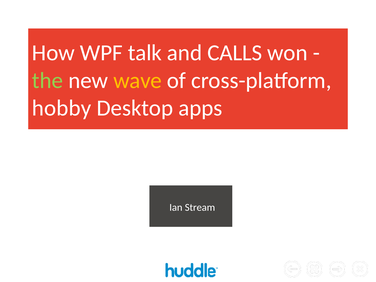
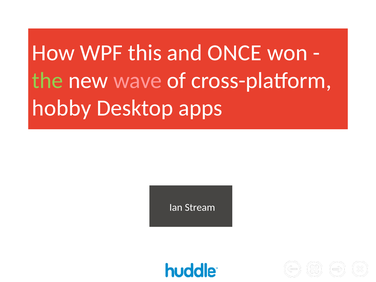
talk: talk -> this (145, 53)
CALLS: CALLS -> ONCE (235, 53)
wave colour: yellow -> pink (138, 80)
